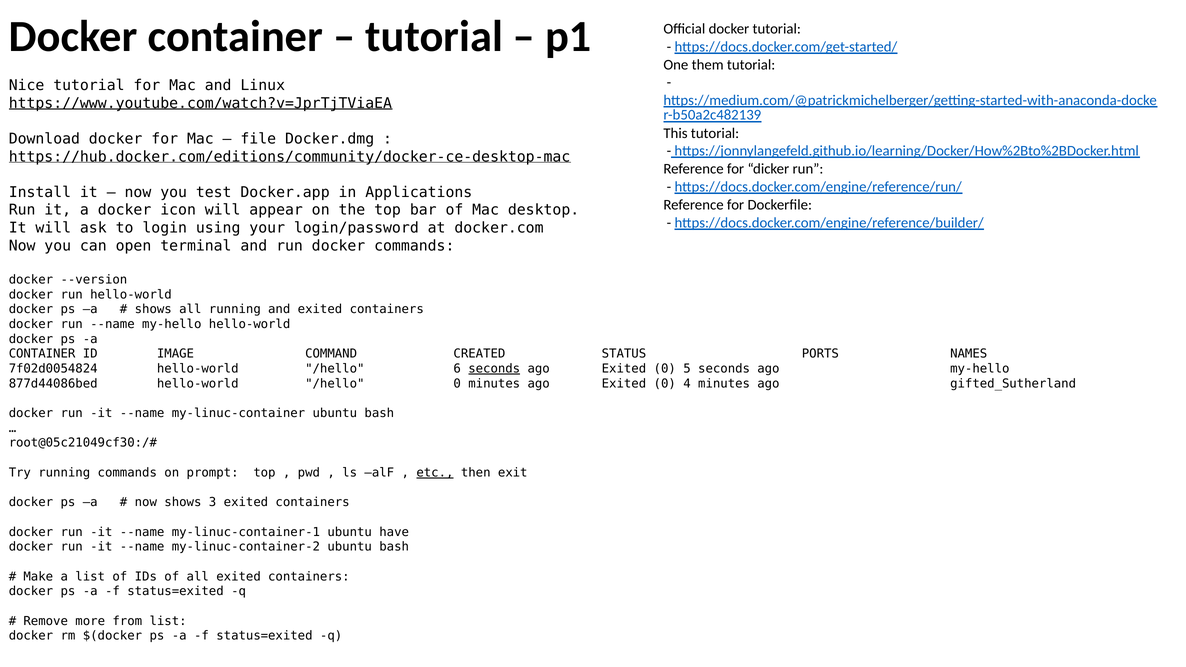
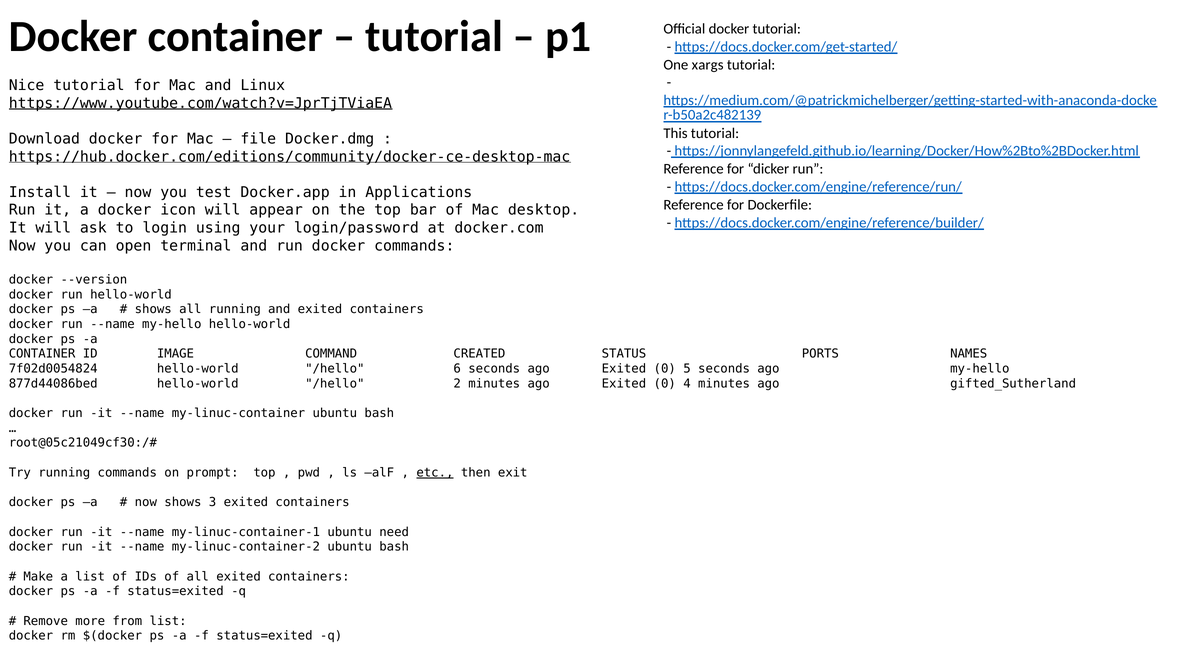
them: them -> xargs (708, 65)
seconds underline: present -> none (494, 369)
/hello 0: 0 -> 2 (457, 384)
have: have -> need (394, 532)
